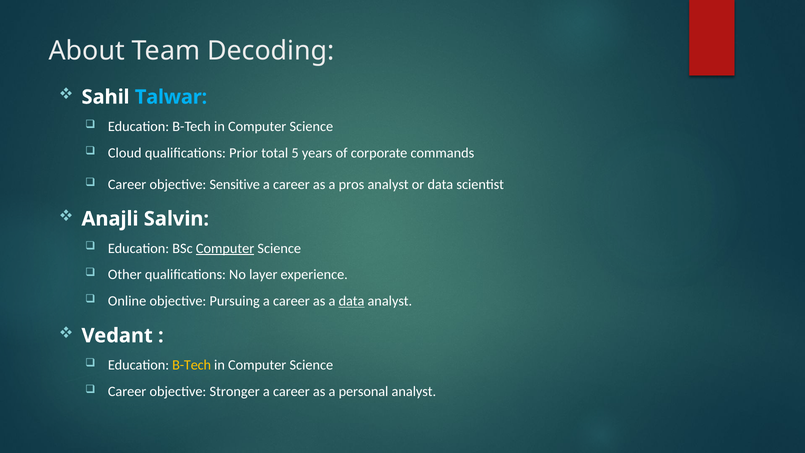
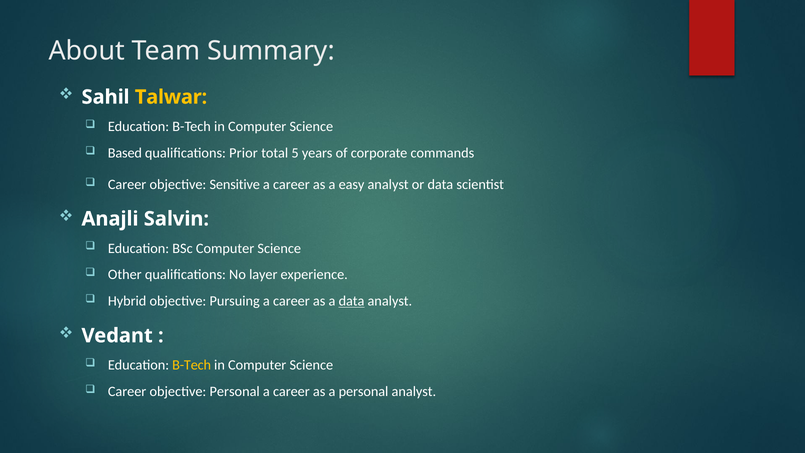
Decoding: Decoding -> Summary (271, 51)
Talwar colour: light blue -> yellow (171, 97)
Cloud: Cloud -> Based (125, 153)
pros: pros -> easy (352, 184)
Computer underline: present -> none (225, 248)
Online: Online -> Hybrid (127, 301)
objective Stronger: Stronger -> Personal (235, 391)
